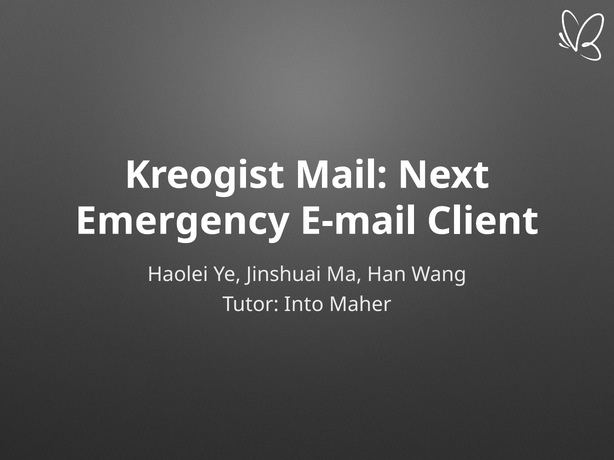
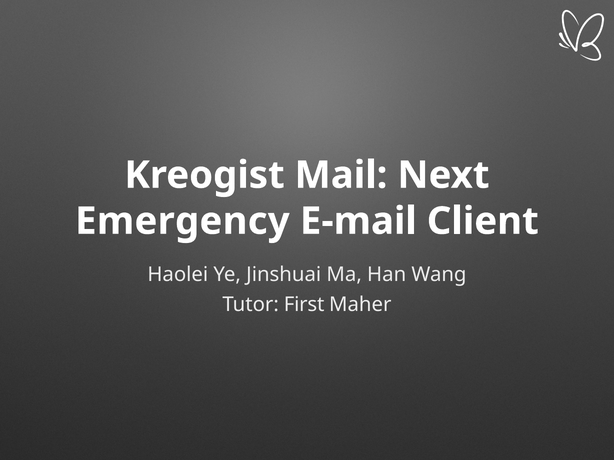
Into: Into -> First (304, 305)
